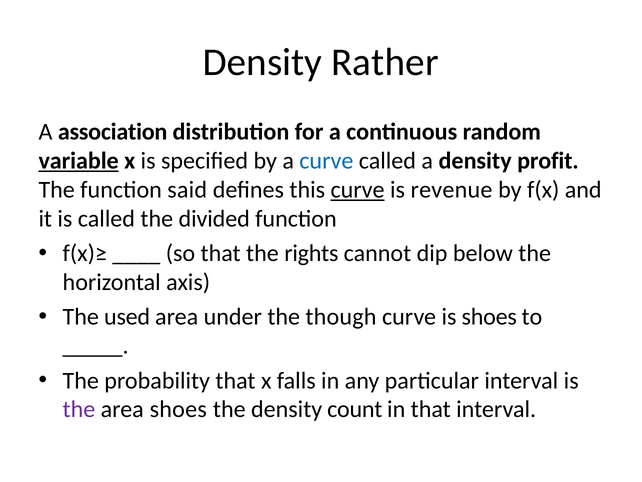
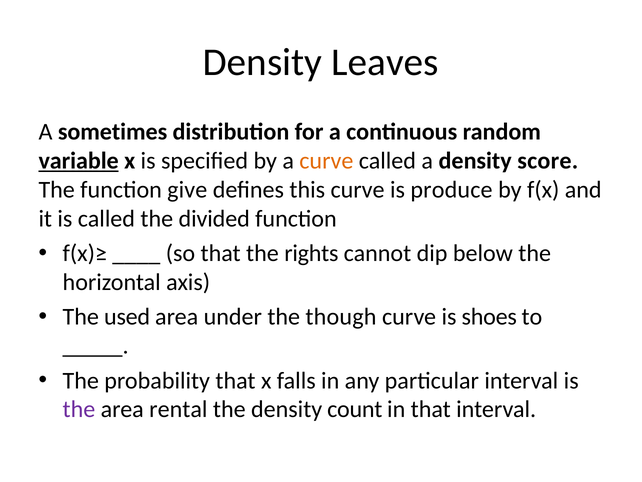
Rather: Rather -> Leaves (385, 62)
association: association -> sometimes (113, 132)
curve colour: blue -> orange (326, 161)
profit: profit -> score (548, 161)
said: said -> give (187, 190)
curve underline: present -> none (358, 190)
revenue: revenue -> produce (451, 190)
area shoes: shoes -> rental (178, 409)
